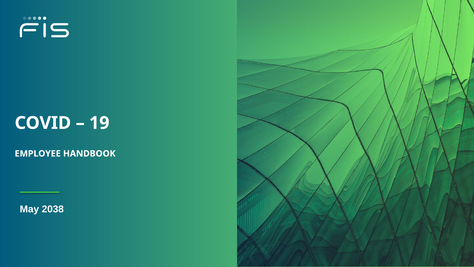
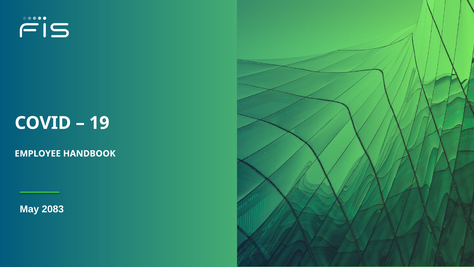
2038: 2038 -> 2083 (53, 209)
